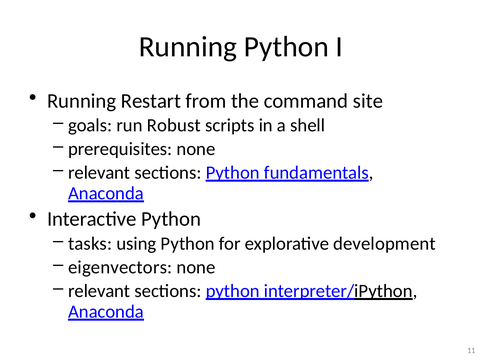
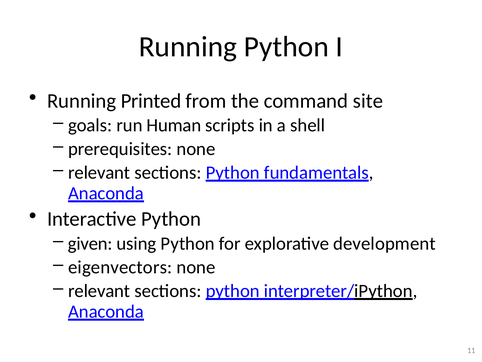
Restart: Restart -> Printed (151, 101)
Robust: Robust -> Human (174, 125)
tasks: tasks -> given (90, 243)
